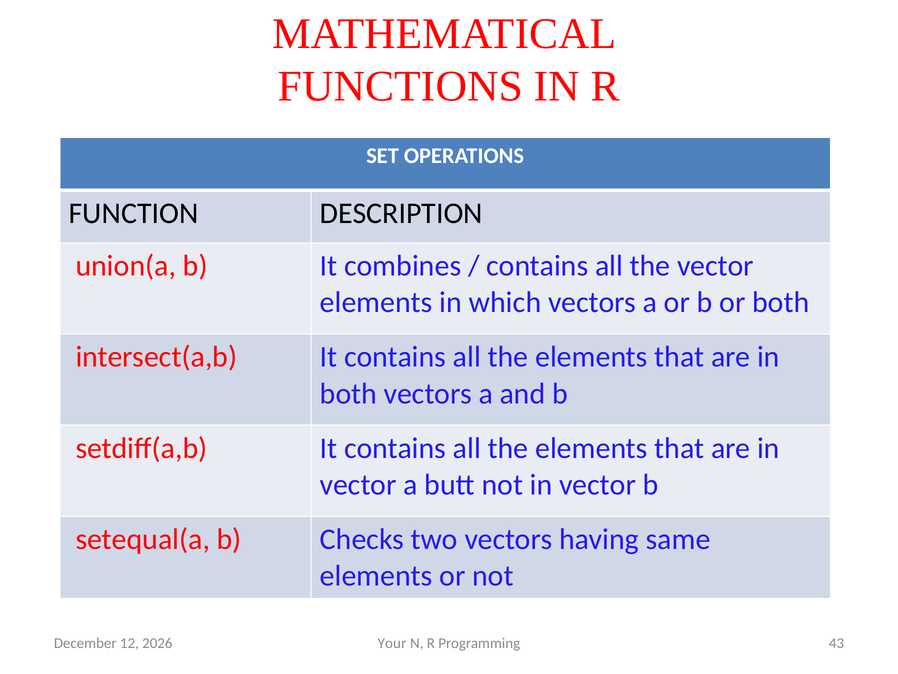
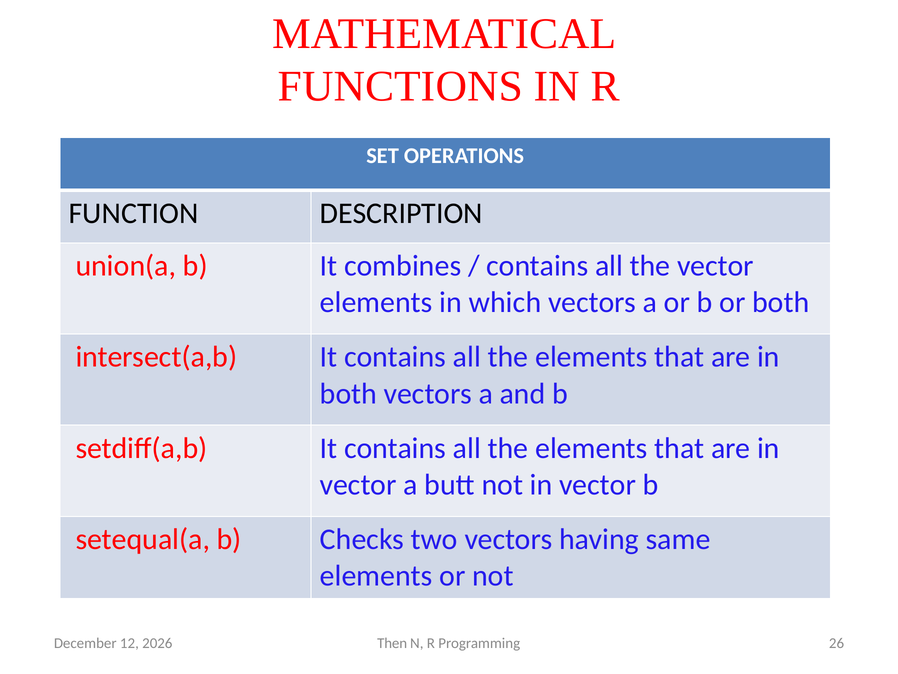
Your: Your -> Then (392, 643)
43: 43 -> 26 (837, 643)
